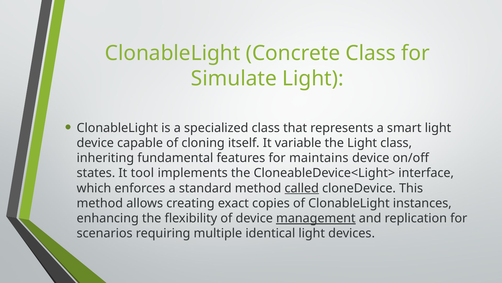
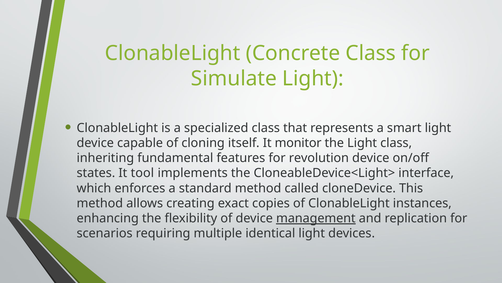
variable: variable -> monitor (298, 143)
maintains: maintains -> revolution (319, 158)
called underline: present -> none (302, 188)
